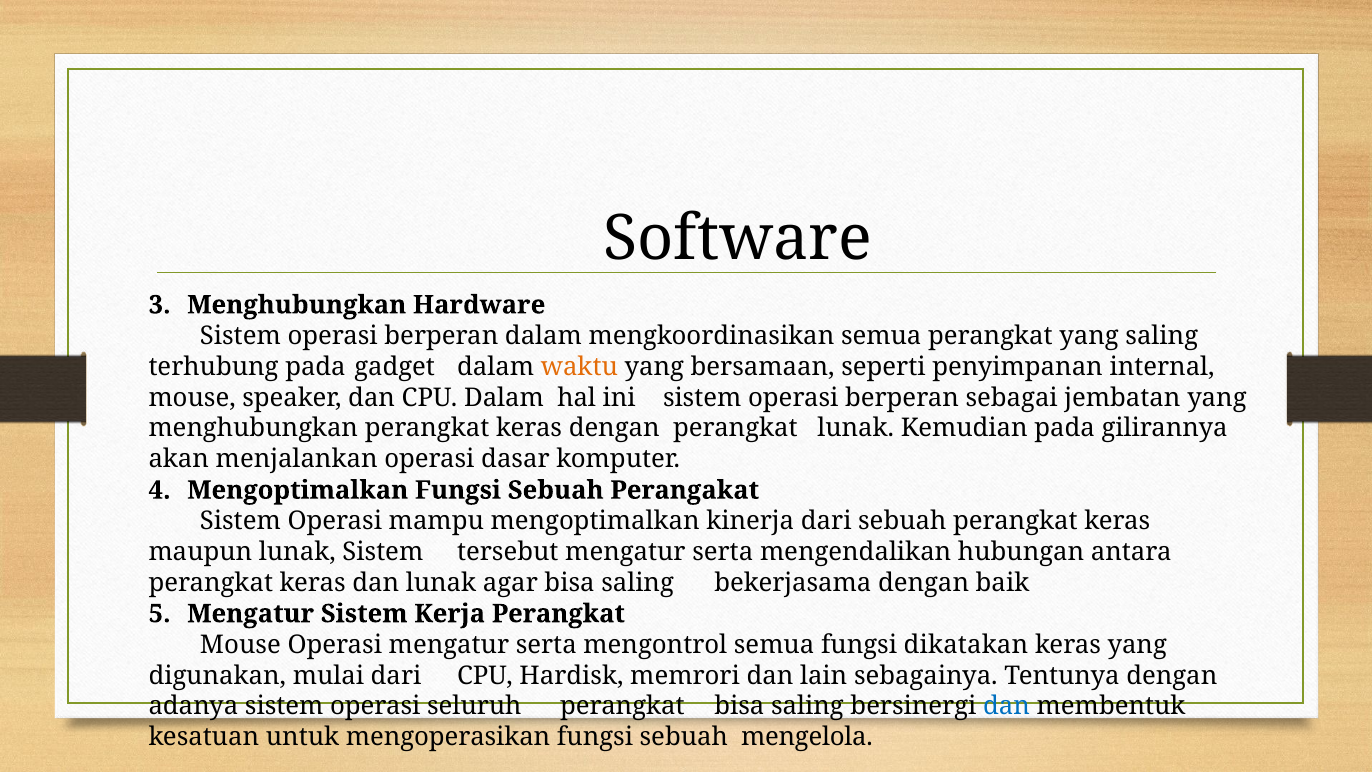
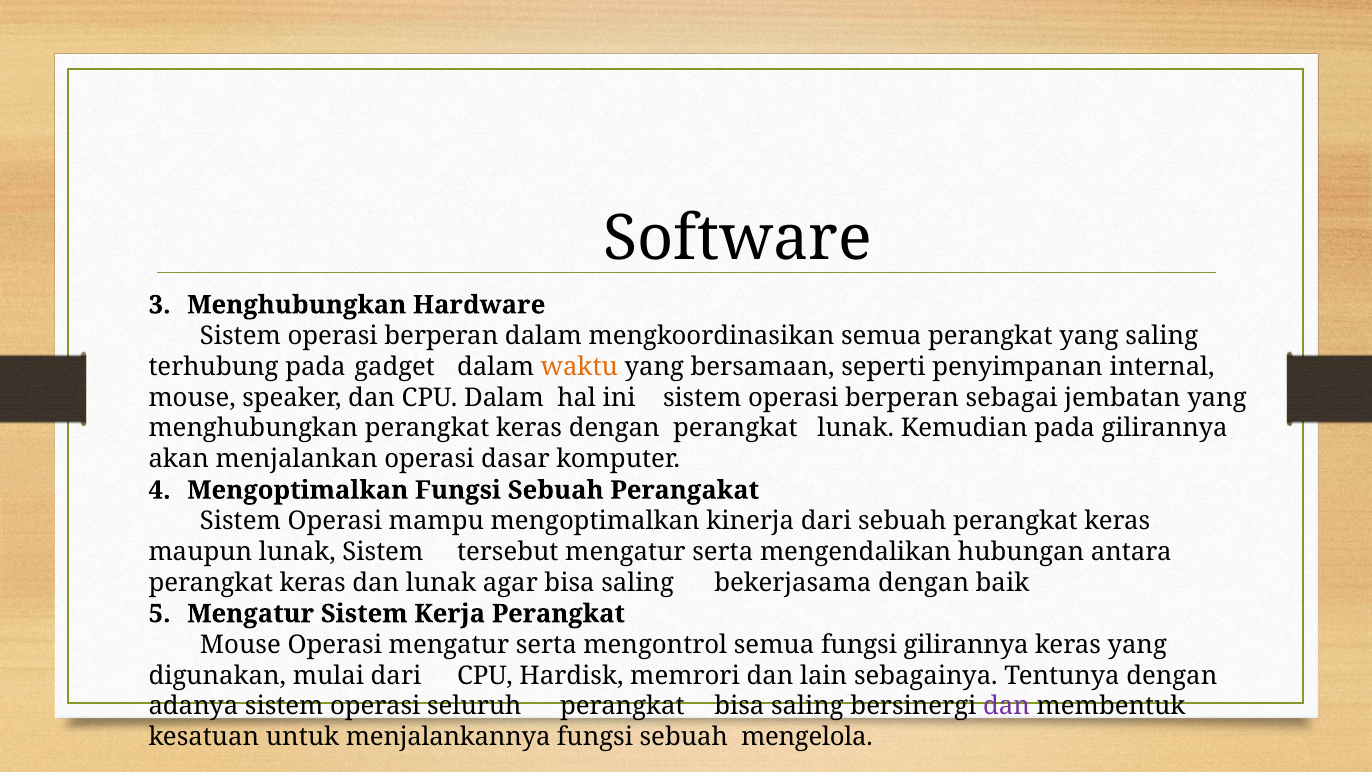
fungsi dikatakan: dikatakan -> gilirannya (966, 644)
dan colour: blue -> purple (1007, 706)
mengoperasikan: mengoperasikan -> menjalankannya (448, 737)
